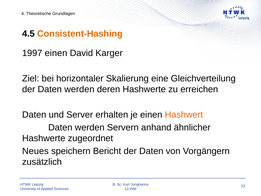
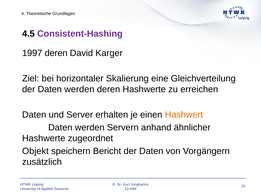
Consistent-Hashing colour: orange -> purple (80, 34)
1997 einen: einen -> deren (56, 53)
Neues: Neues -> Objekt (35, 151)
